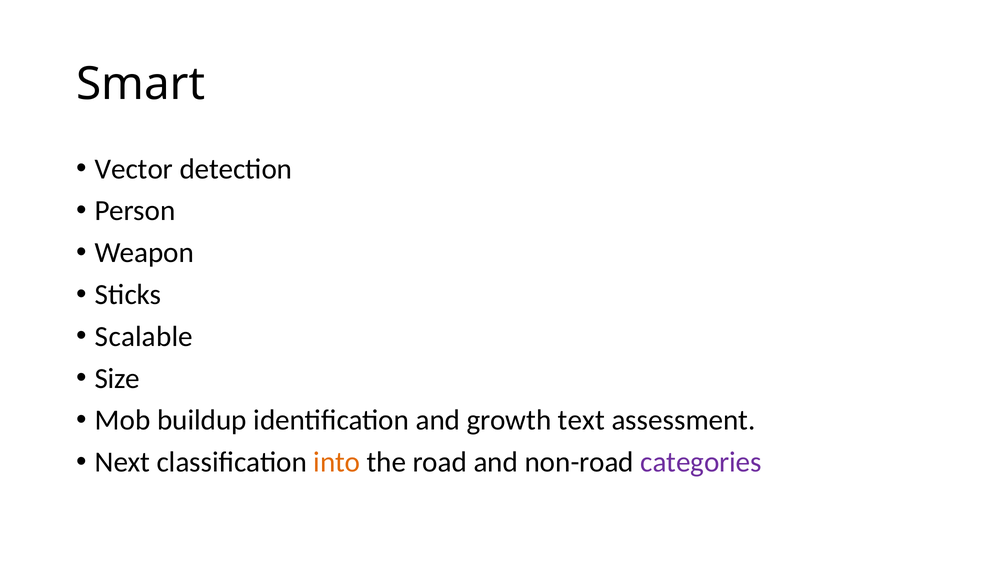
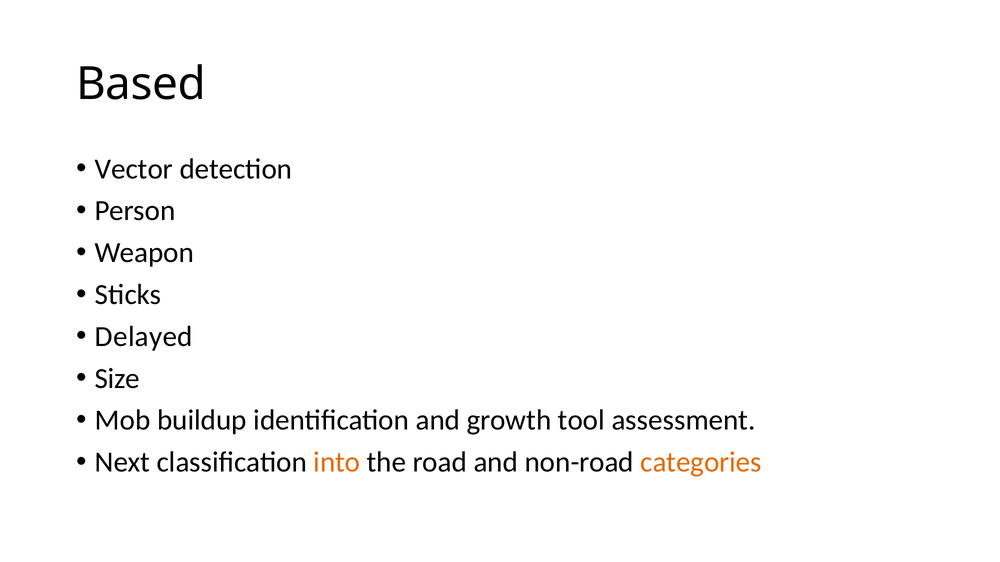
Smart: Smart -> Based (141, 84)
Scalable: Scalable -> Delayed (144, 337)
text: text -> tool (581, 421)
categories colour: purple -> orange (701, 463)
